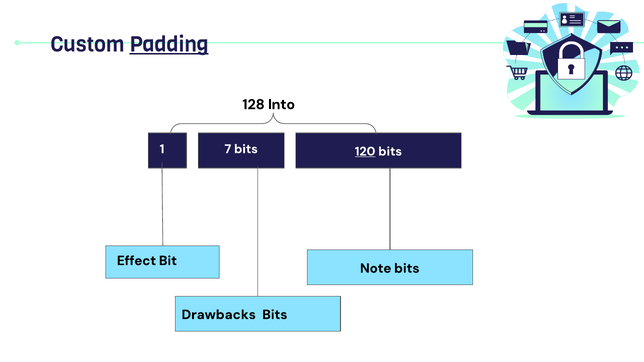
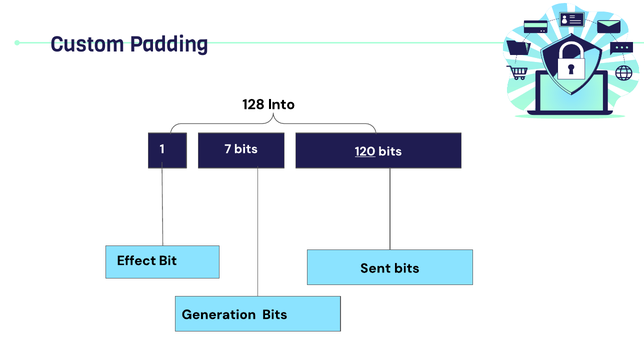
Padding underline: present -> none (169, 45)
Note: Note -> Sent (376, 269)
Drawbacks: Drawbacks -> Generation (219, 315)
